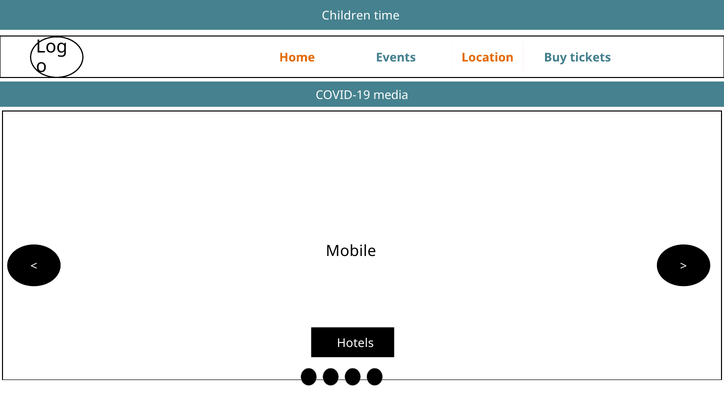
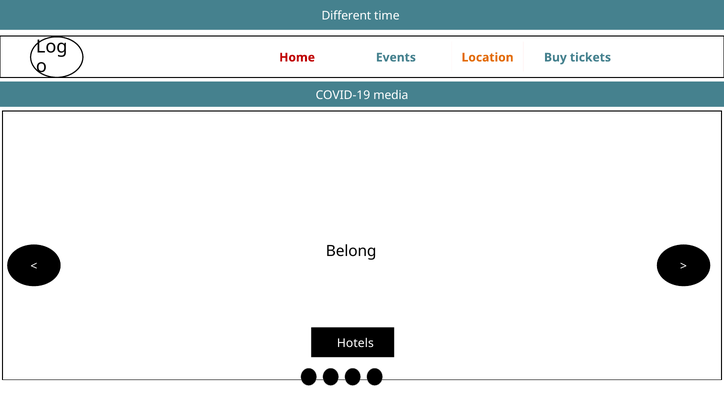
Children: Children -> Different (346, 16)
Home colour: orange -> red (297, 58)
Mobile: Mobile -> Belong (351, 251)
